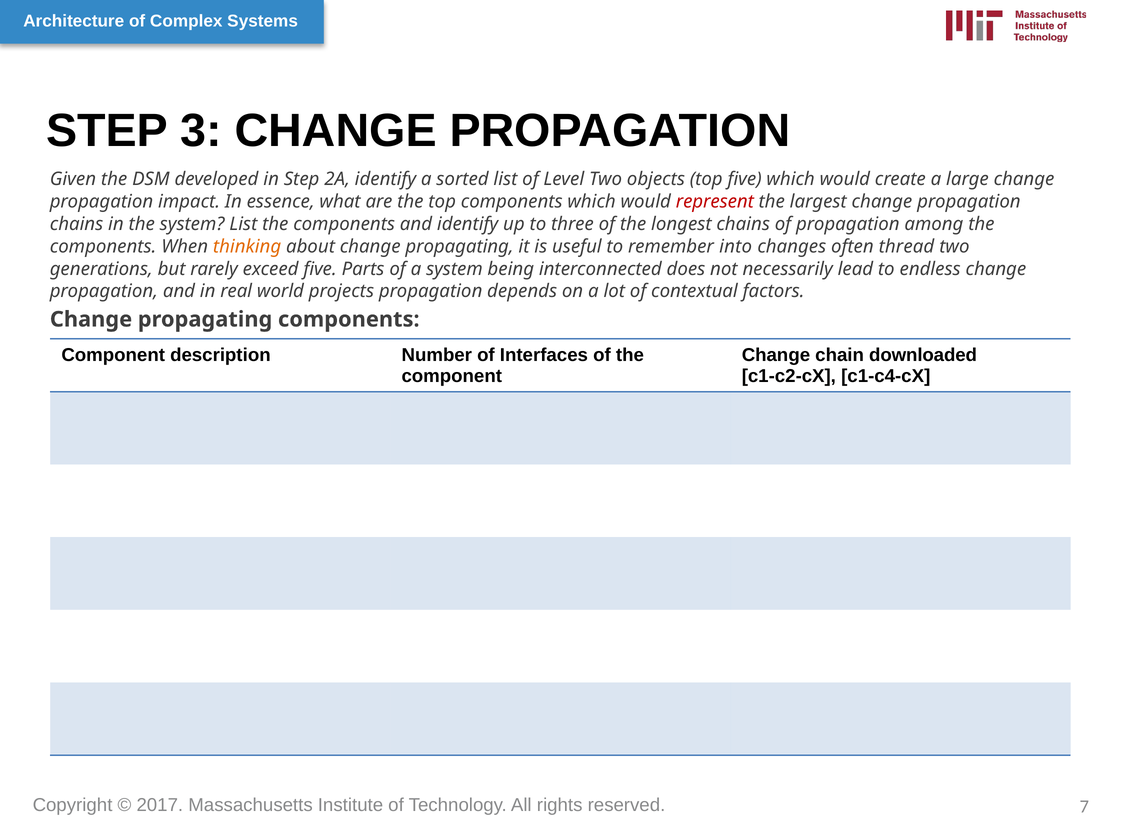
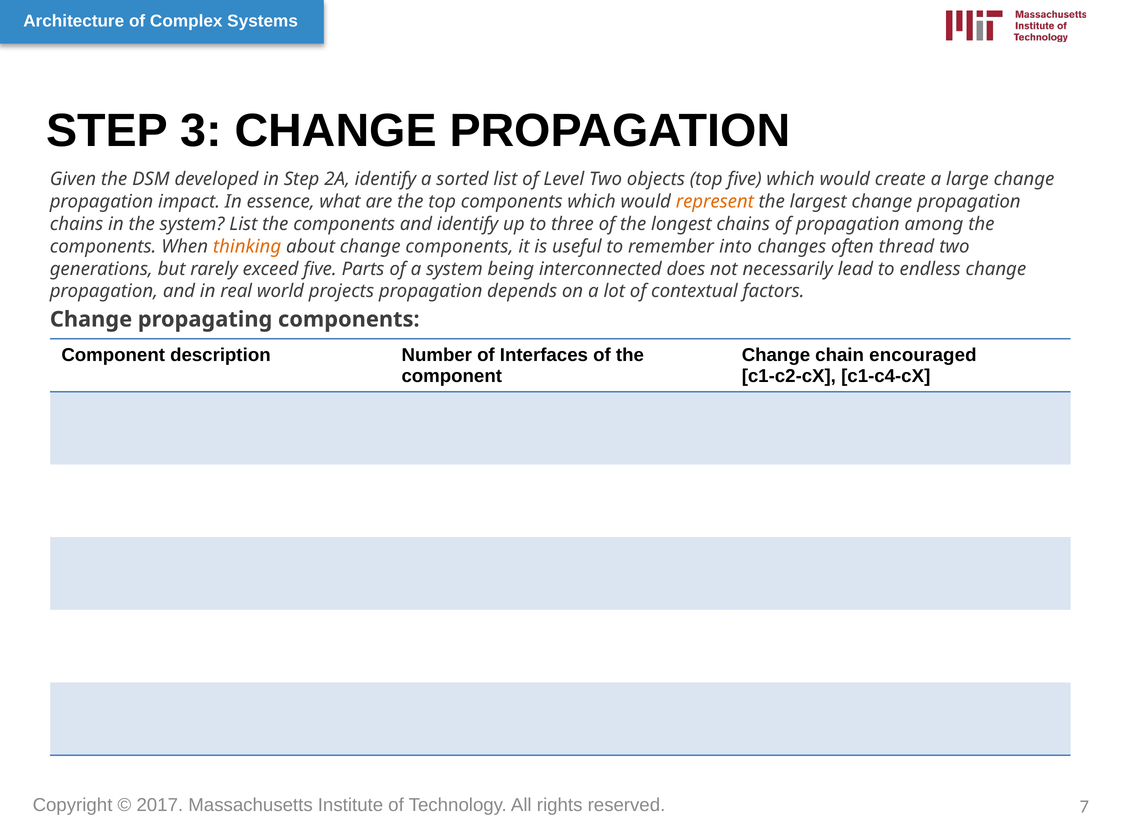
represent colour: red -> orange (715, 202)
about change propagating: propagating -> components (459, 247)
downloaded: downloaded -> encouraged (923, 355)
